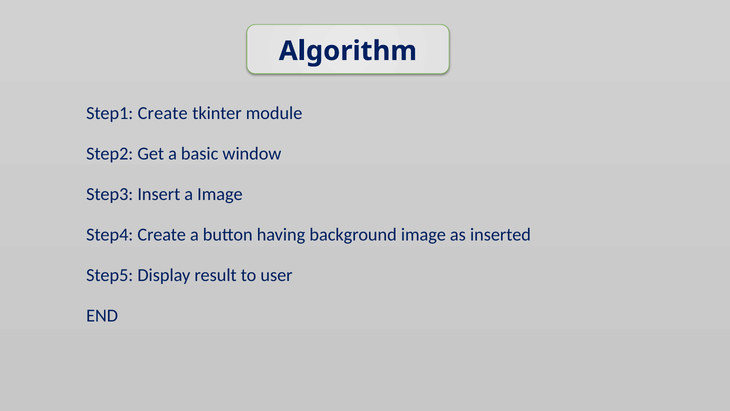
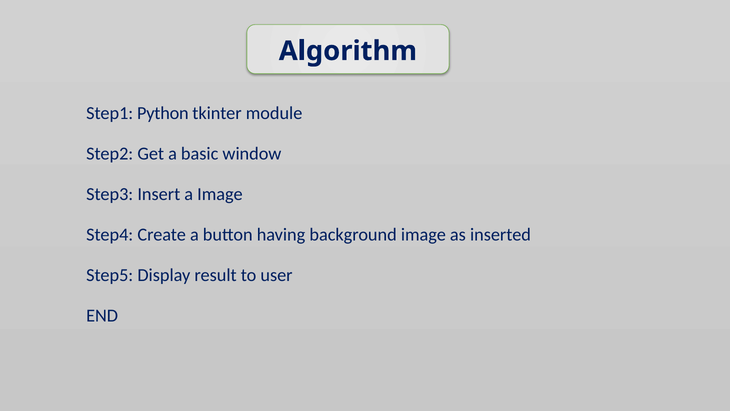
Step1 Create: Create -> Python (163, 113)
